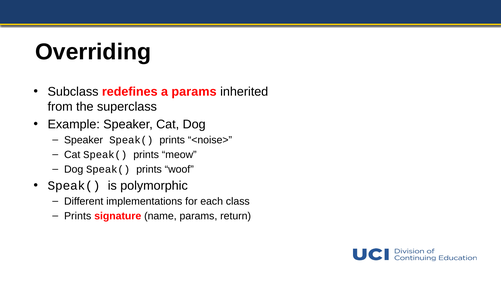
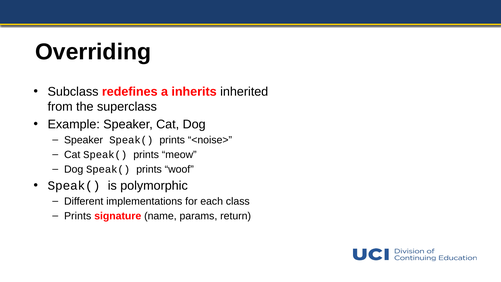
a params: params -> inherits (194, 92)
